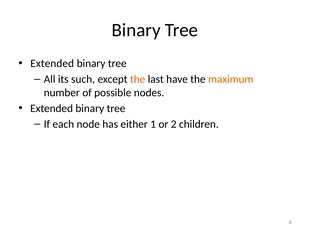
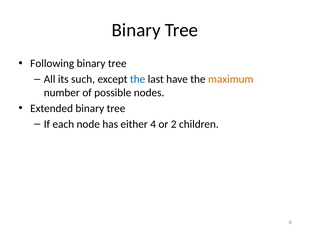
Extended: Extended -> Following (52, 63)
the colour: orange -> blue (138, 79)
1: 1 -> 4 (153, 124)
